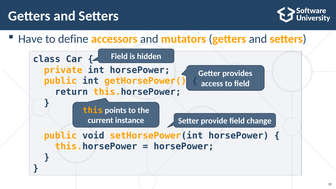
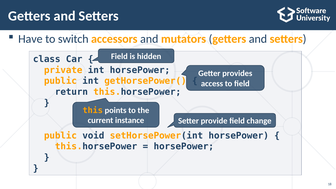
define: define -> switch (73, 39)
